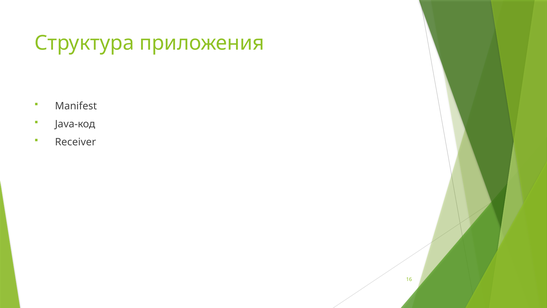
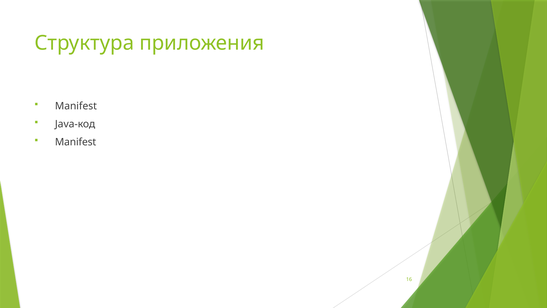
Receiver: Receiver -> Manifest (76, 142)
